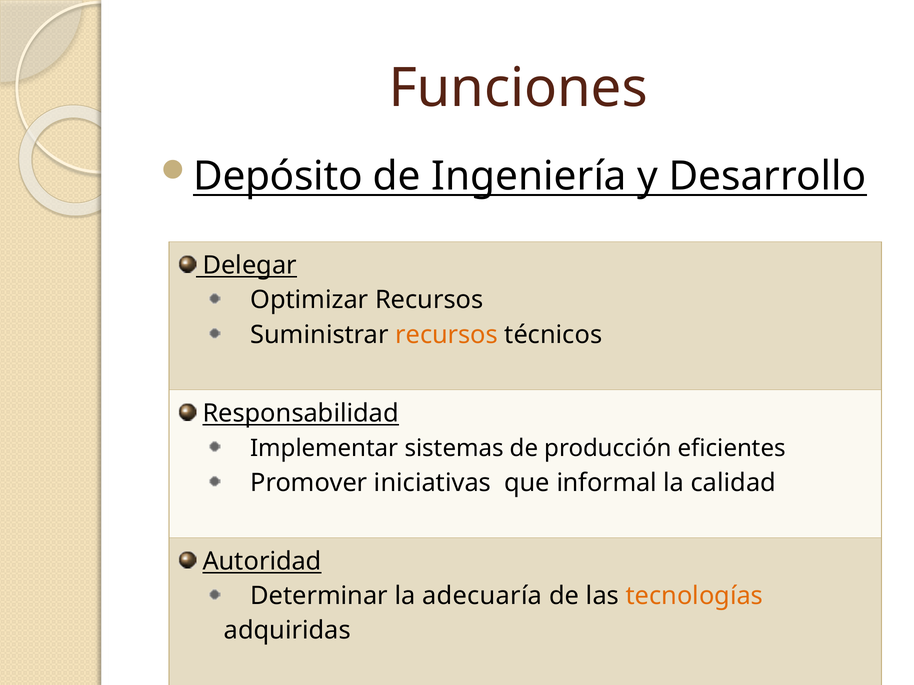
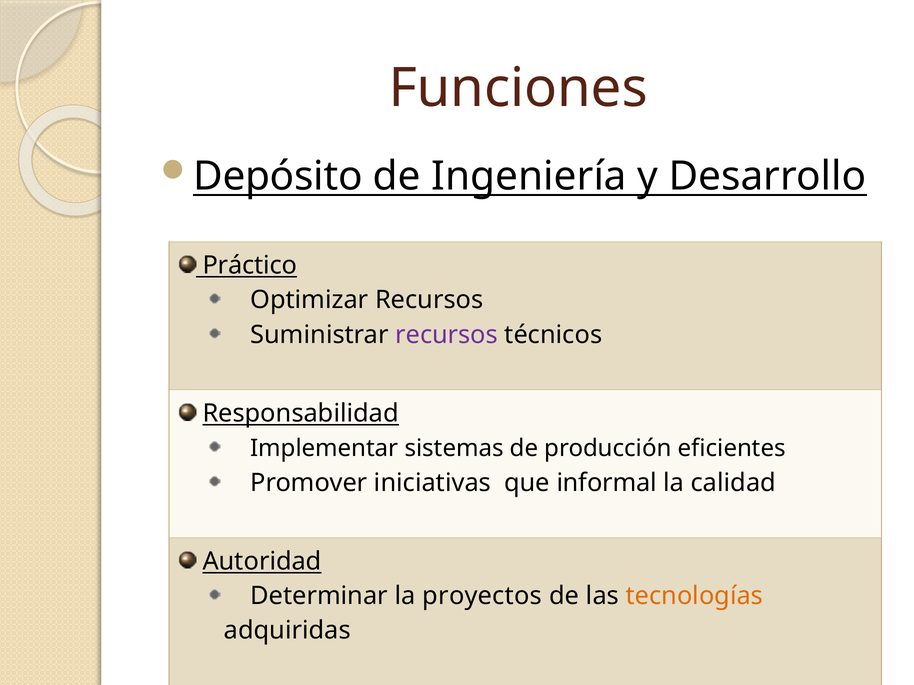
Delegar: Delegar -> Práctico (250, 265)
recursos colour: orange -> purple (447, 335)
adecuaría: adecuaría -> proyectos (482, 596)
